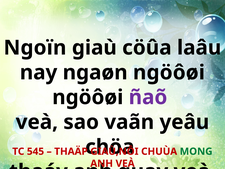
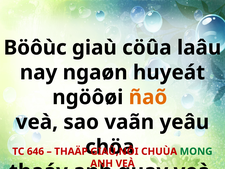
Ngoïn: Ngoïn -> Böôùc (35, 48)
ngaøn ngöôøi: ngöôøi -> huyeát (169, 72)
ñaõ colour: purple -> orange (148, 97)
545: 545 -> 646 (35, 151)
